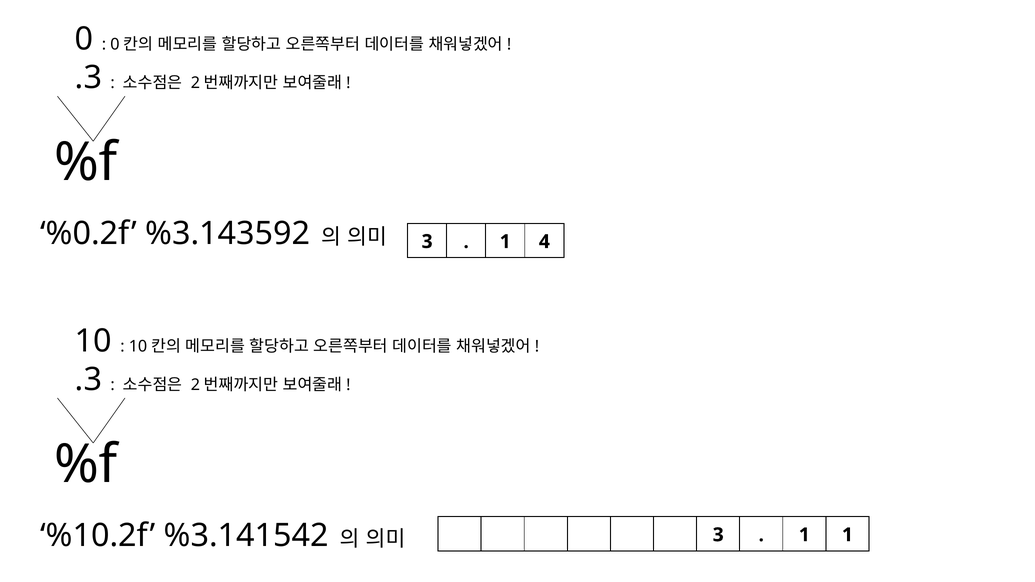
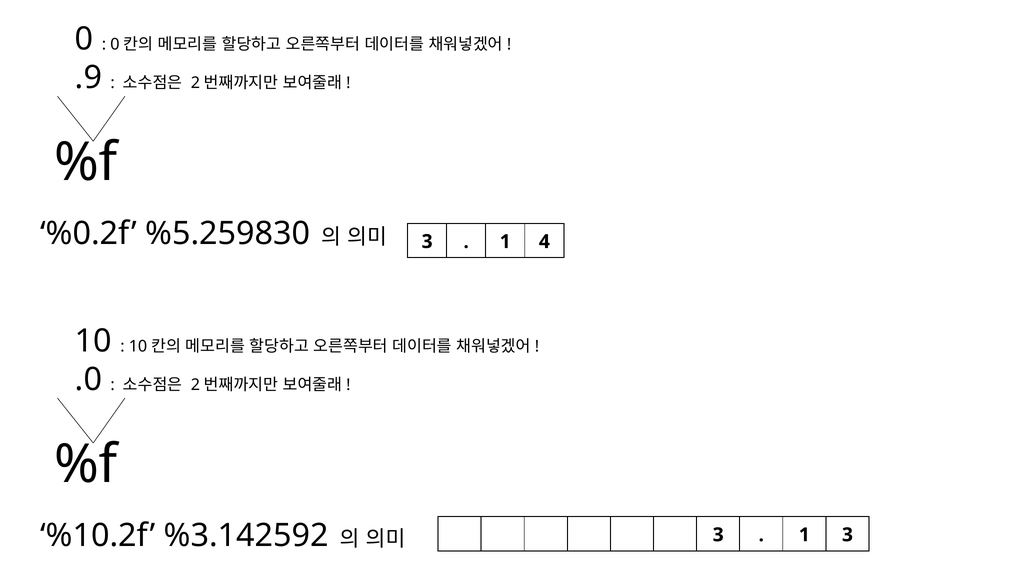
.3: .3 -> .9 (88, 78)
%3.143592: %3.143592 -> %5.259830 (228, 234)
.3: .3 -> .0 (88, 380)
%3.141542: %3.141542 -> %3.142592 (246, 536)
1 1: 1 -> 3 (847, 535)
